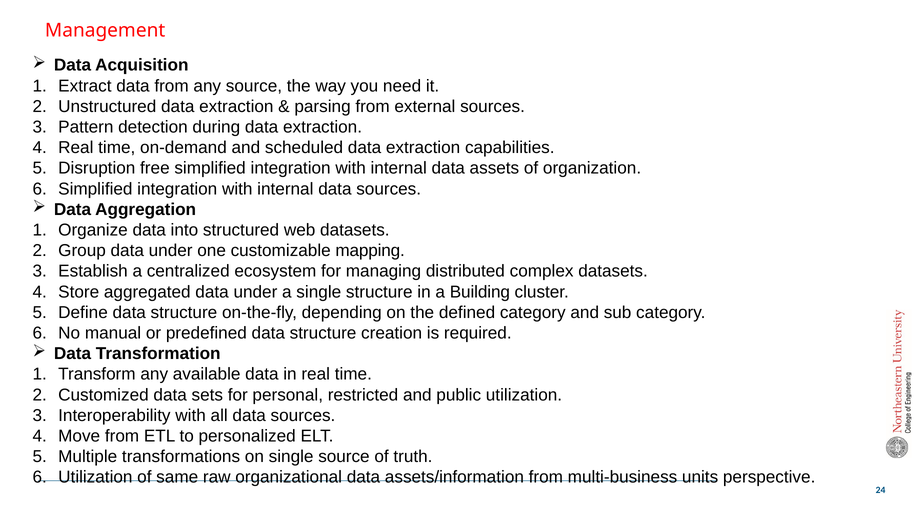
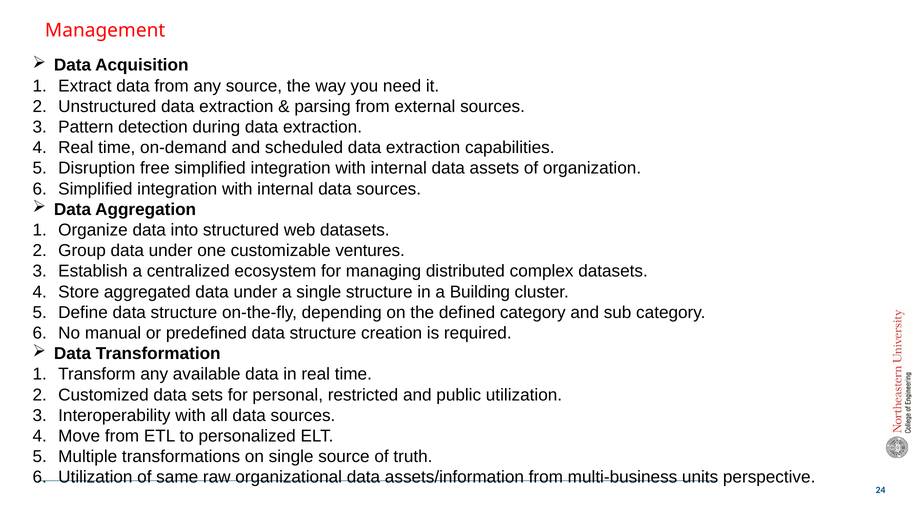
mapping: mapping -> ventures (370, 251)
